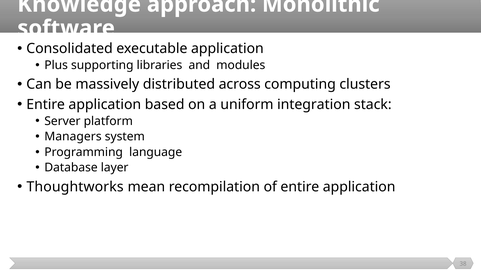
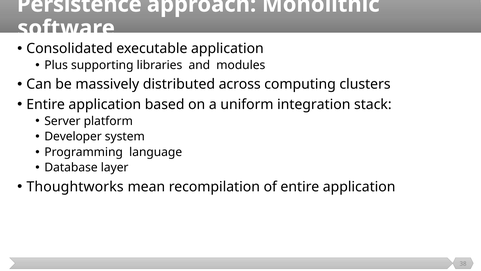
Knowledge: Knowledge -> Persistence (79, 4)
Managers: Managers -> Developer (73, 136)
